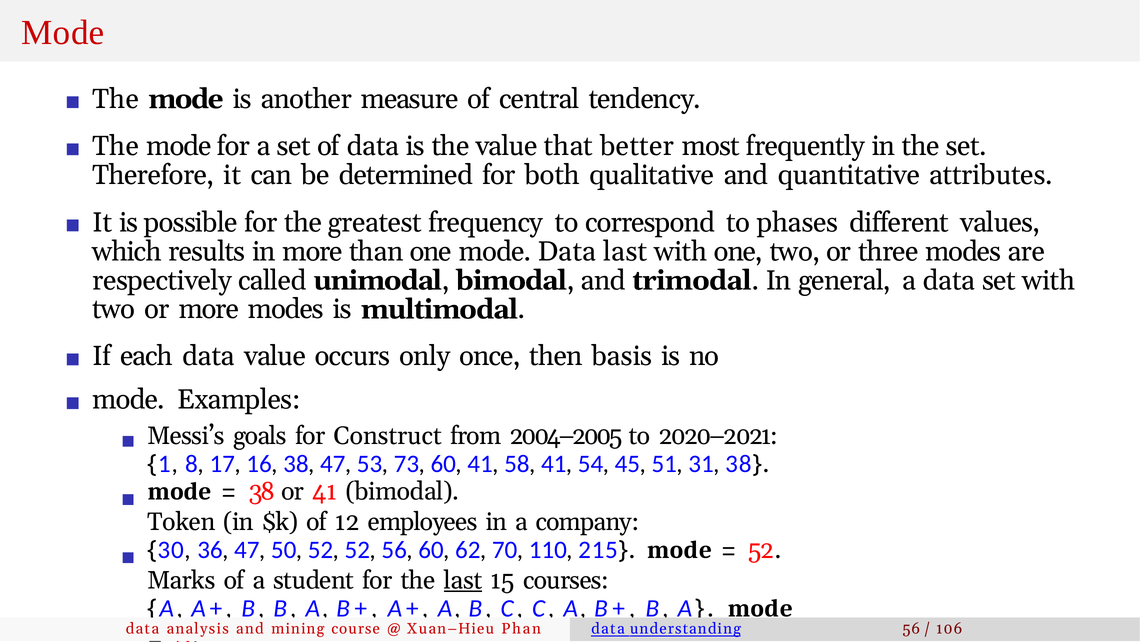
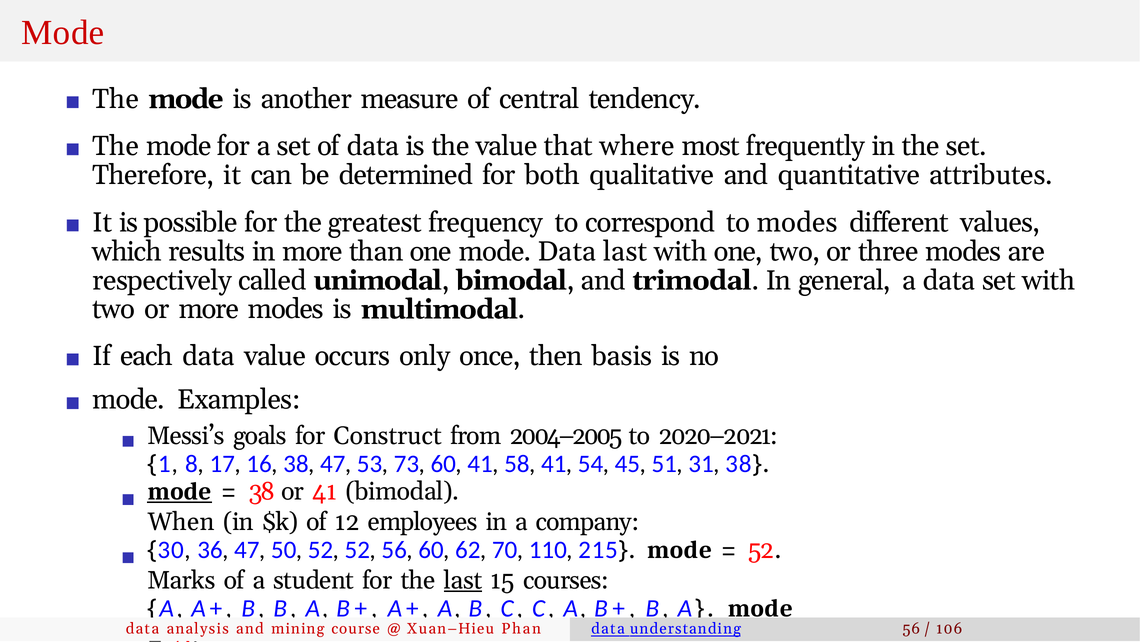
better: better -> where (637, 146)
to phases: phases -> modes (797, 223)
mode underline: none -> present (179, 492)
Token: Token -> When (181, 522)
